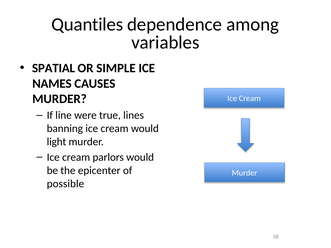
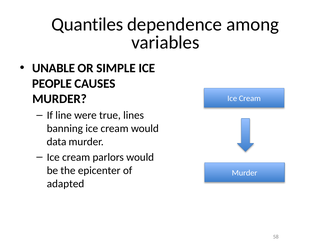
SPATIAL: SPATIAL -> UNABLE (54, 68)
NAMES: NAMES -> PEOPLE (52, 84)
light: light -> data (56, 142)
possible: possible -> adapted (65, 184)
